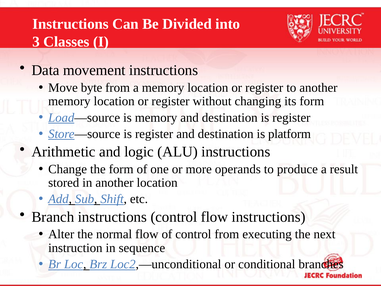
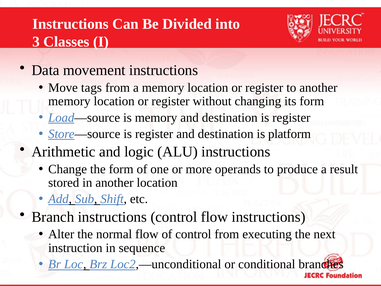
byte: byte -> tags (91, 88)
